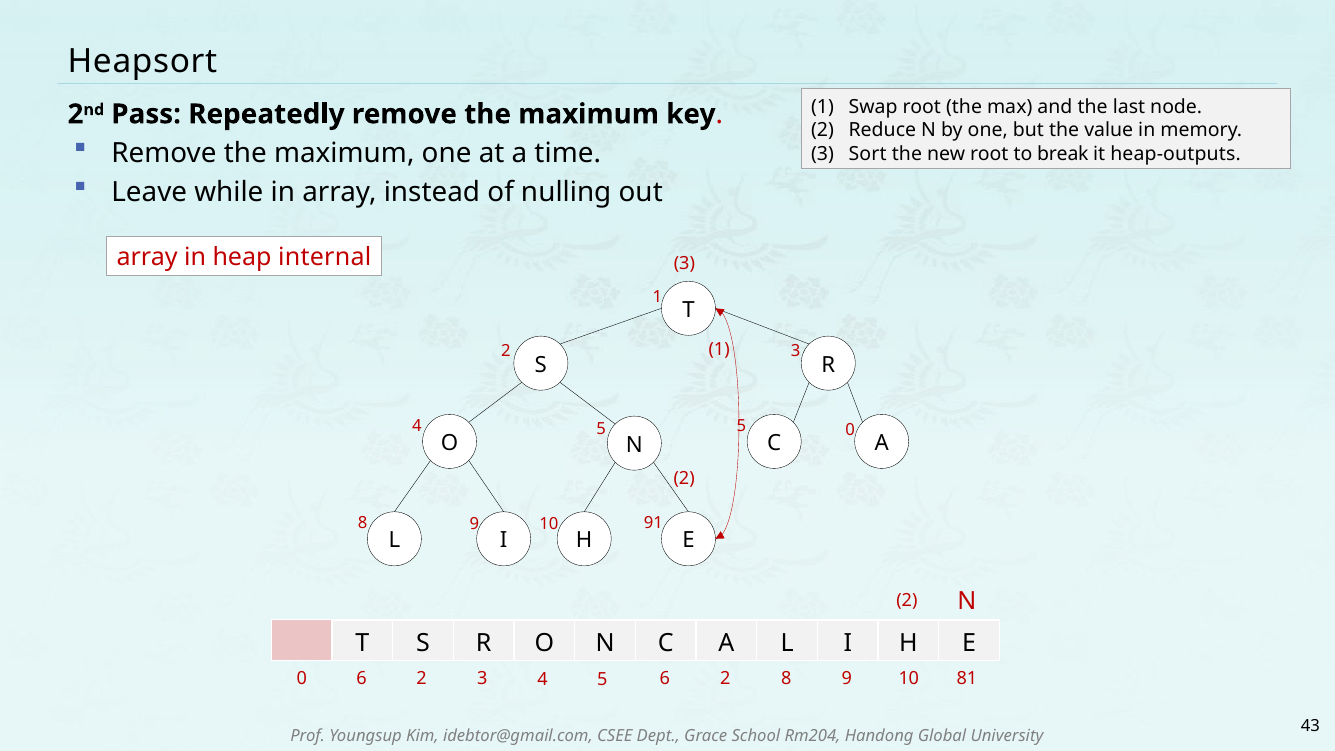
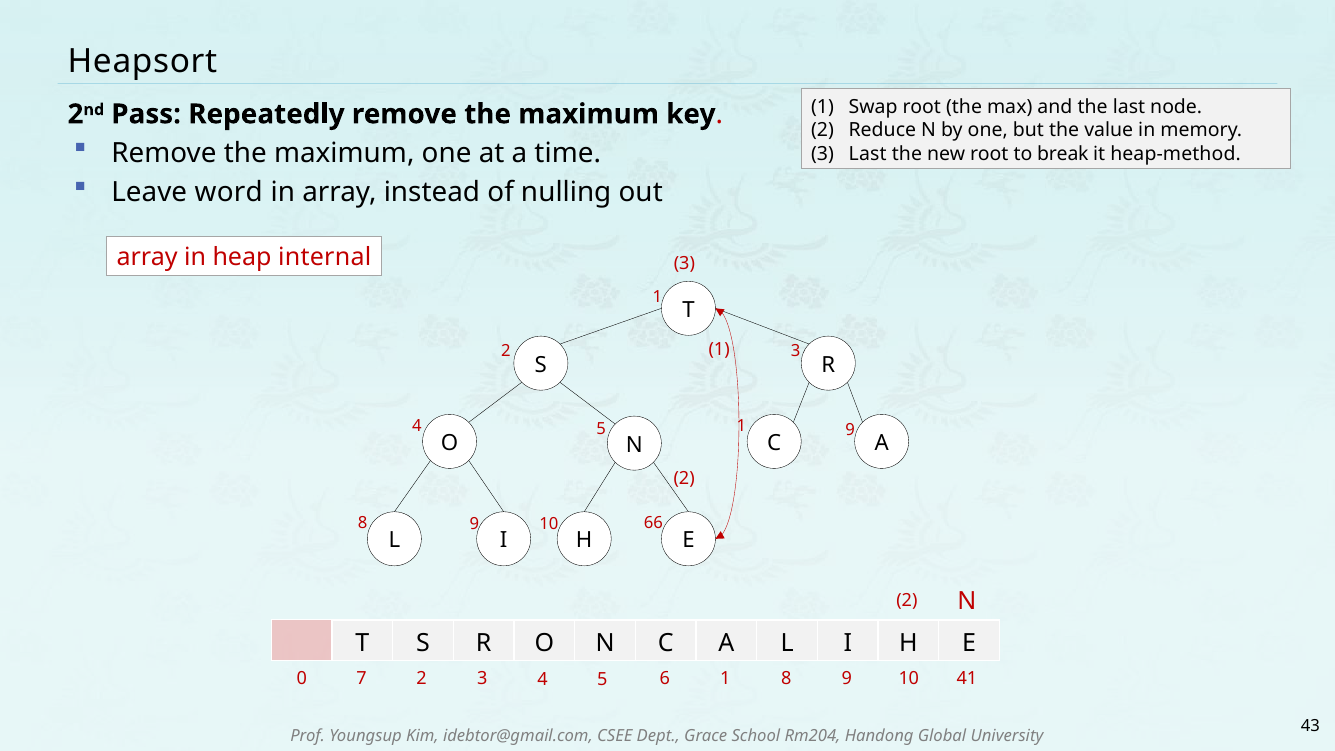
3 Sort: Sort -> Last (868, 154)
heap-outputs: heap-outputs -> heap-method (1176, 154)
while: while -> word (229, 192)
4 0: 0 -> 9 (850, 430)
5 5: 5 -> 1 (741, 426)
91: 91 -> 66 (653, 523)
0 6: 6 -> 7 (361, 678)
5 6 2: 2 -> 1 (725, 679)
81: 81 -> 41 (967, 678)
